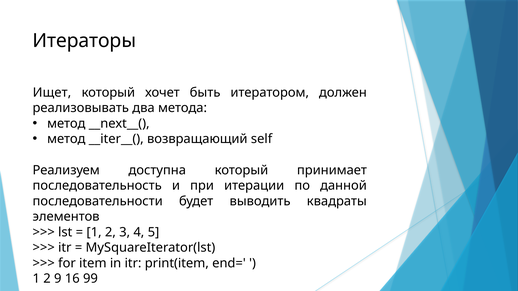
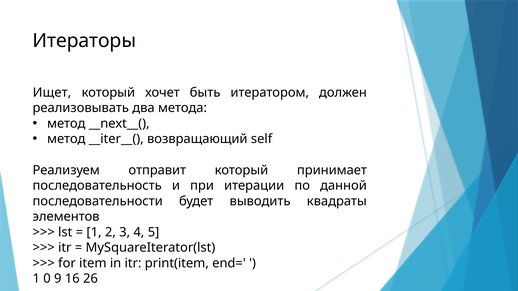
доступна: доступна -> отправит (157, 170)
2: 2 -> 0 (47, 279)
99: 99 -> 26 (90, 279)
